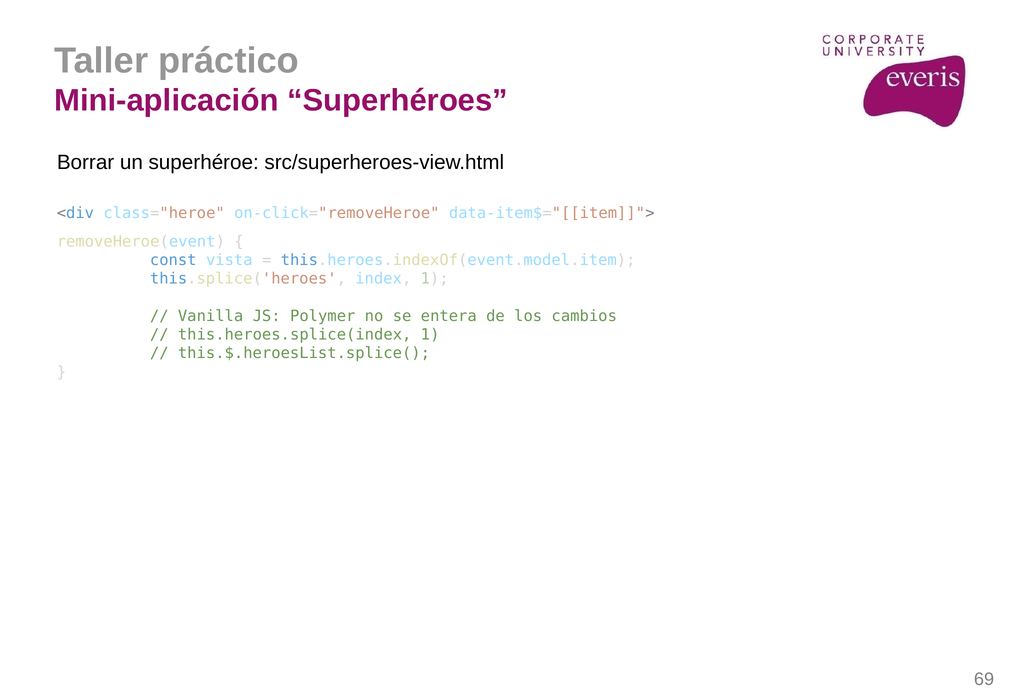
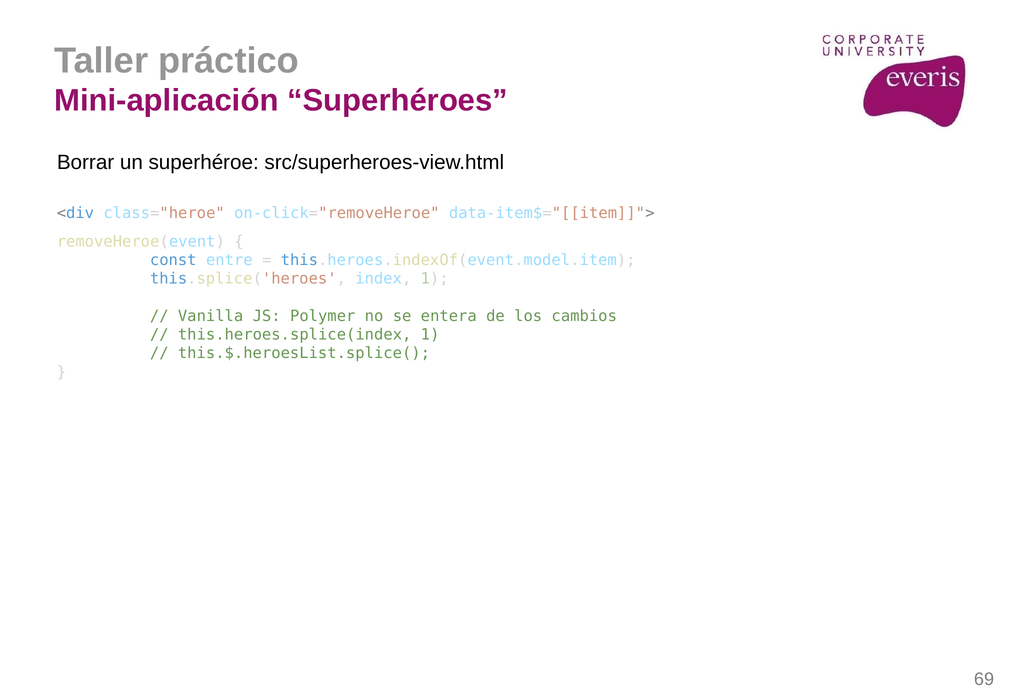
vista: vista -> entre (229, 260)
